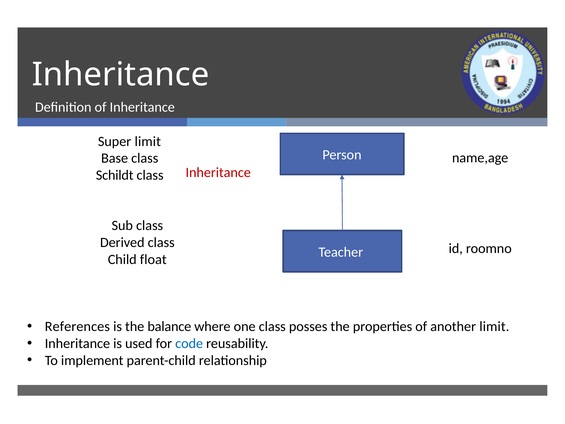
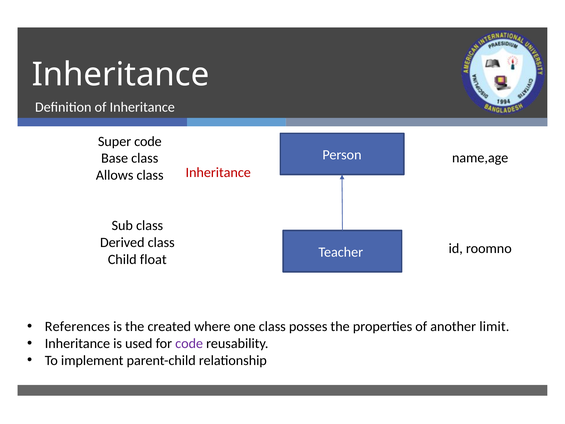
Super limit: limit -> code (148, 141)
Schildt: Schildt -> Allows (115, 175)
balance: balance -> created (169, 326)
code colour: blue -> purple (189, 343)
